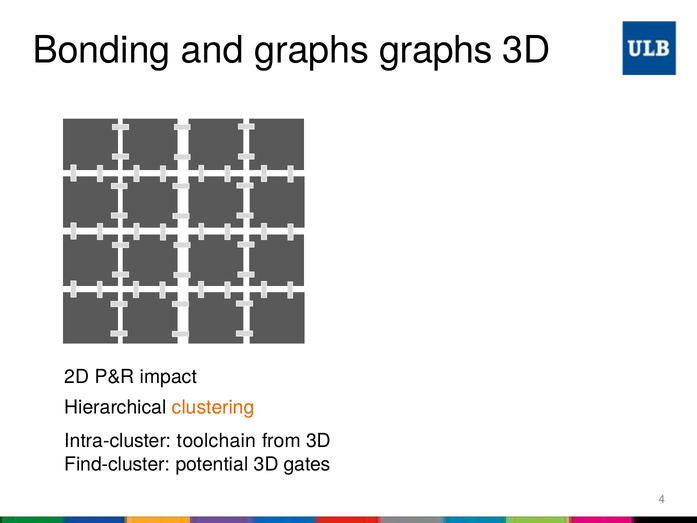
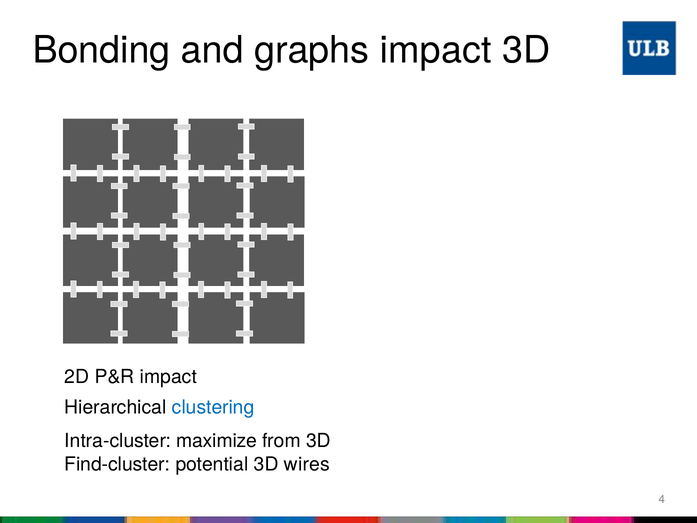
graphs graphs: graphs -> impact (436, 50)
clustering colour: orange -> blue (213, 407)
toolchain: toolchain -> maximize (217, 441)
gates: gates -> wires (307, 464)
